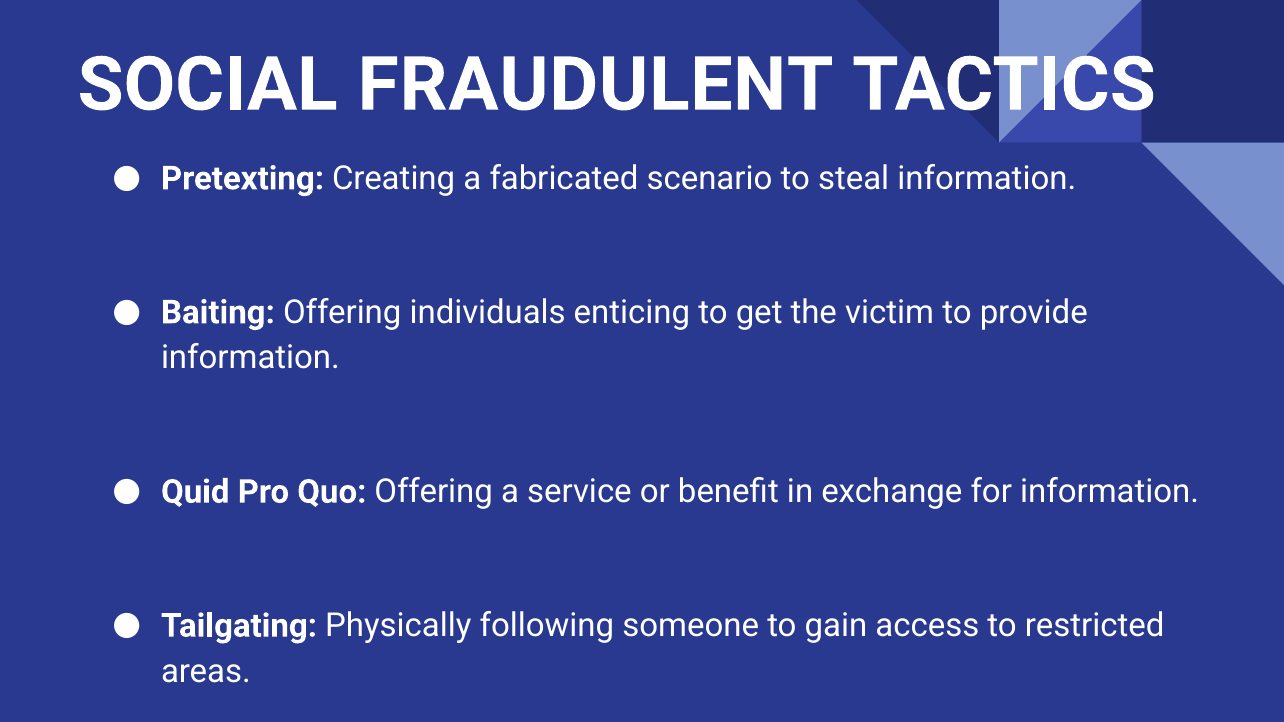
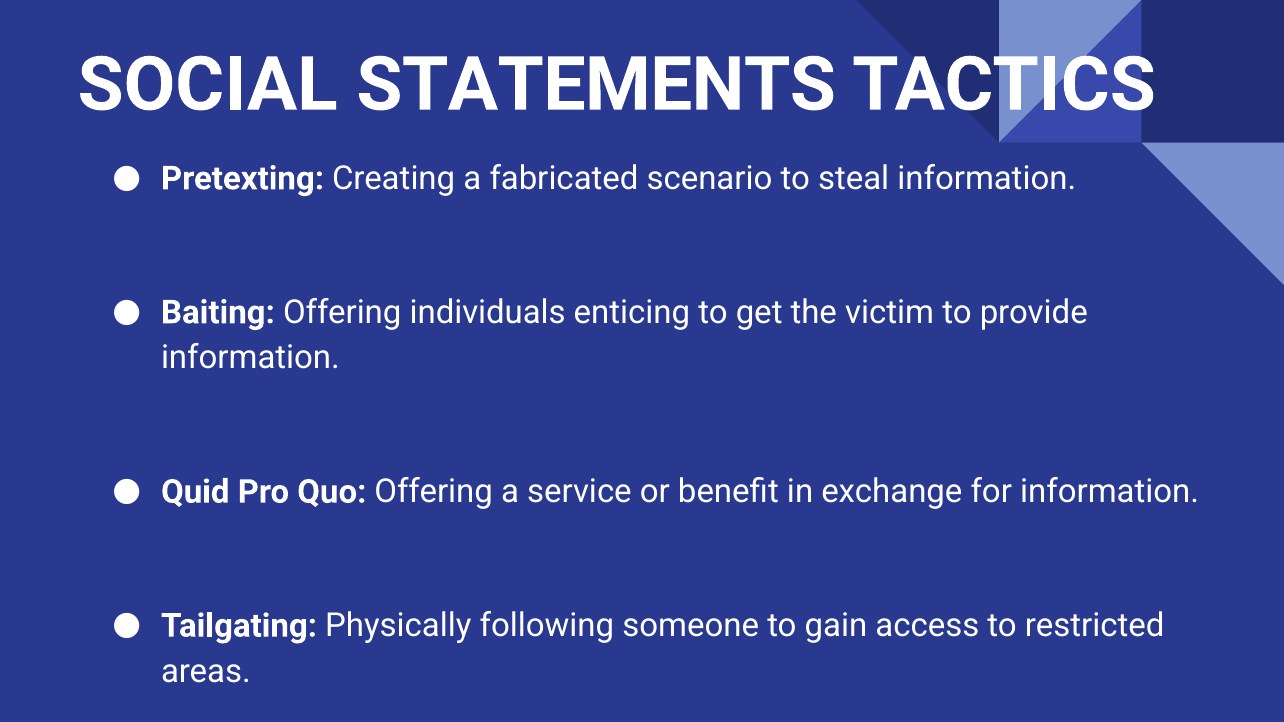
FRAUDULENT: FRAUDULENT -> STATEMENTS (596, 85)
